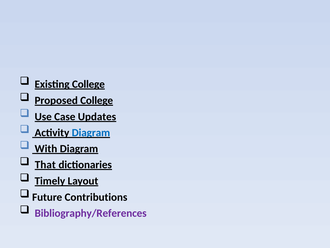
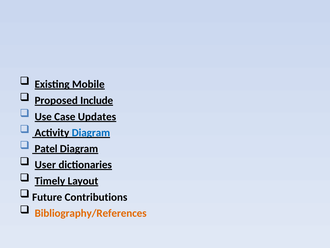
Existing College: College -> Mobile (88, 84)
Proposed College: College -> Include (97, 100)
With: With -> Patel (46, 148)
That: That -> User (45, 164)
Bibliography/References colour: purple -> orange (91, 213)
